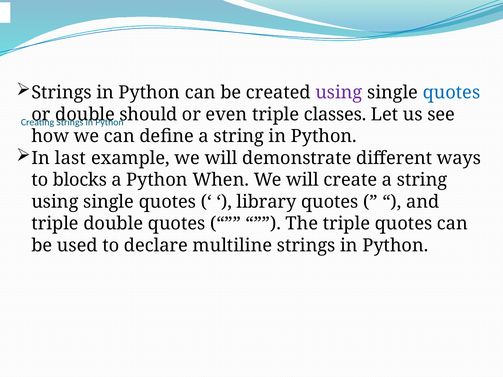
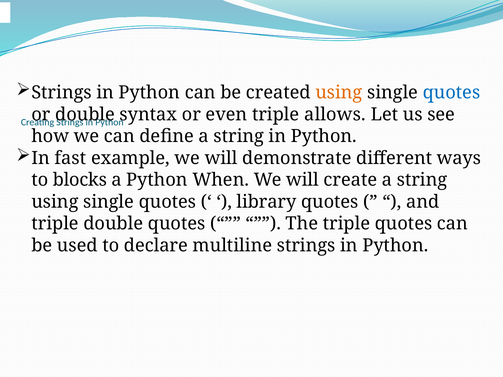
using colour: purple -> orange (339, 93)
should: should -> syntax (148, 114)
classes: classes -> allows (335, 114)
last: last -> fast (70, 158)
